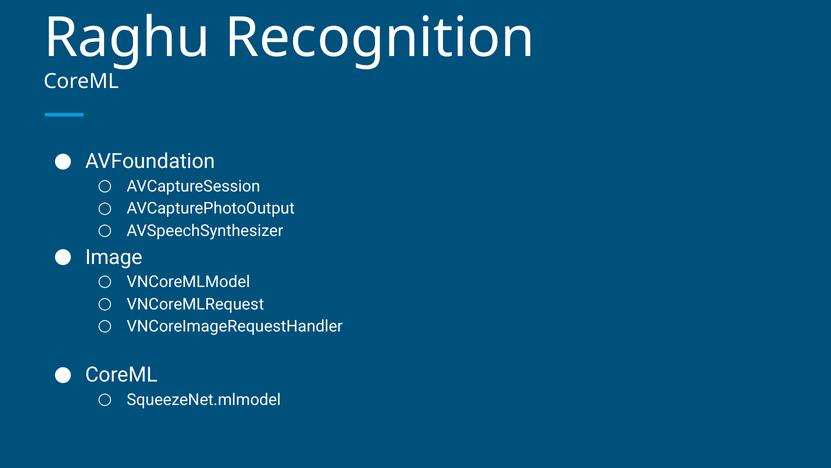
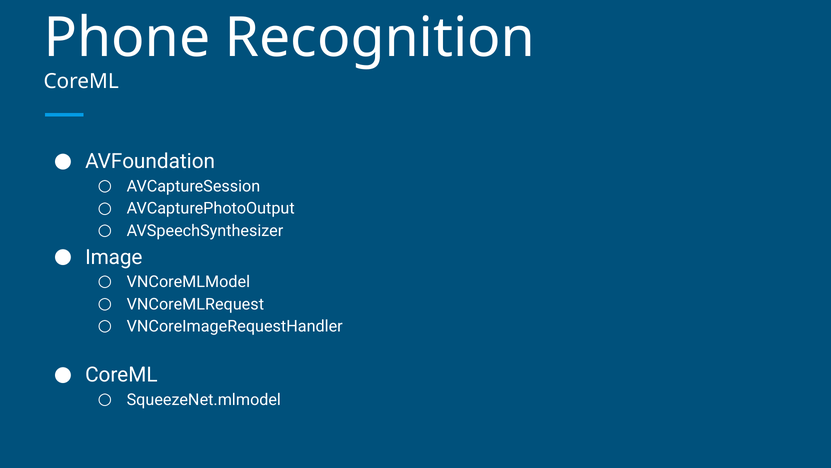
Raghu: Raghu -> Phone (127, 38)
